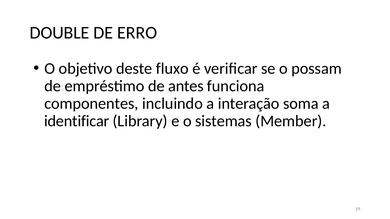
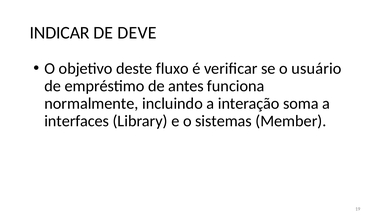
DOUBLE: DOUBLE -> INDICAR (60, 33)
ERRO: ERRO -> DEVE (137, 33)
possam: possam -> usuário (316, 69)
componentes: componentes -> normalmente (91, 104)
identificar: identificar -> interfaces (77, 121)
